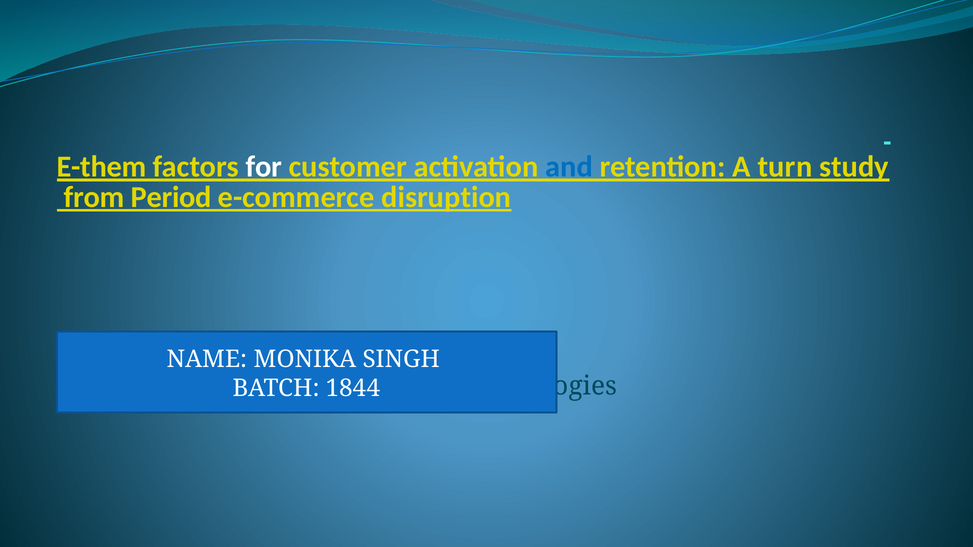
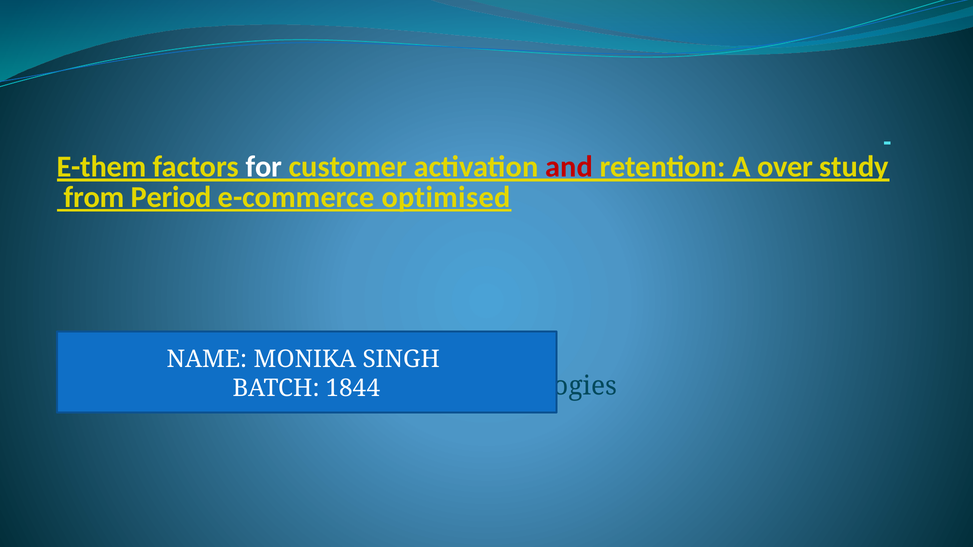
and colour: blue -> red (569, 167)
turn: turn -> over (785, 167)
disruption: disruption -> optimised (446, 197)
